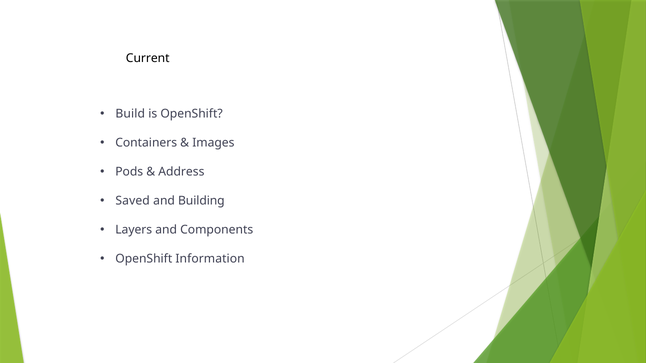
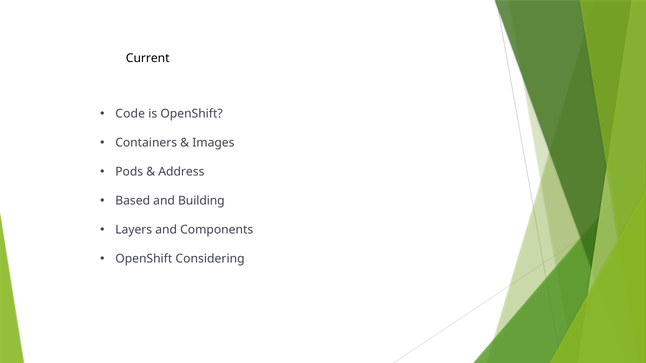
Build: Build -> Code (130, 114)
Saved: Saved -> Based (133, 201)
Information: Information -> Considering (210, 259)
